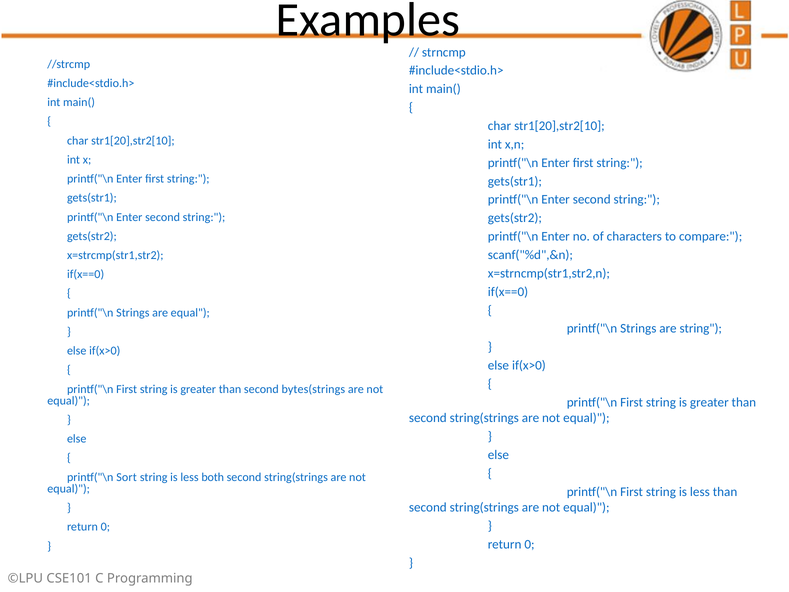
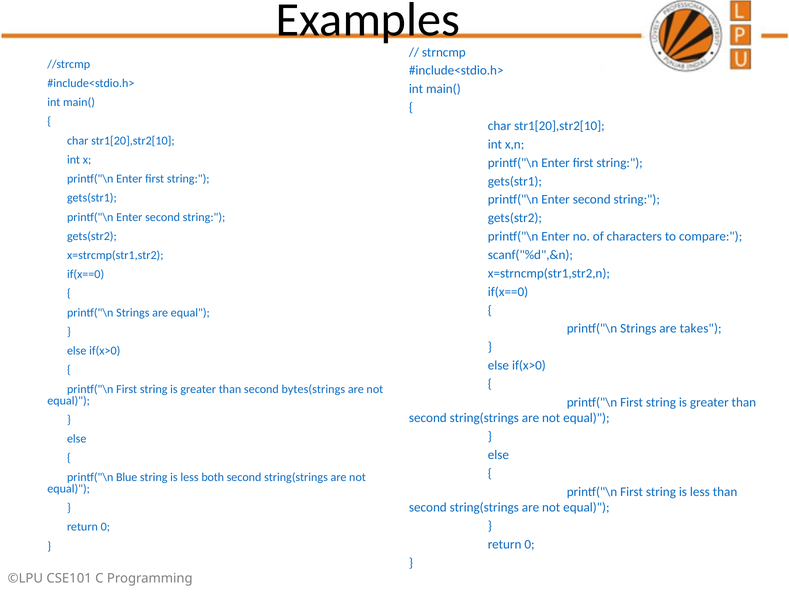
are string: string -> takes (701, 329)
Sort: Sort -> Blue (127, 477)
